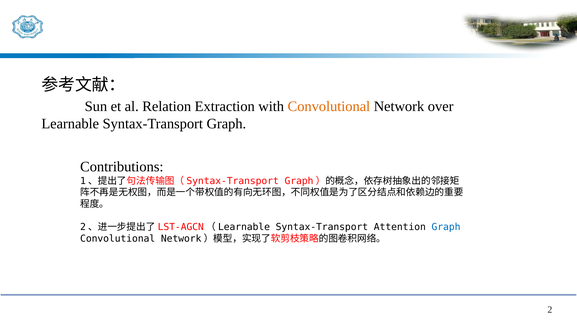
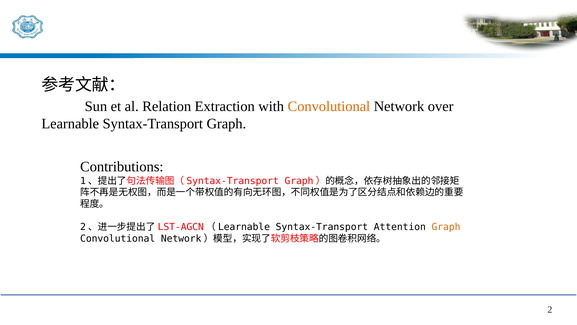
Graph colour: blue -> orange (446, 227)
